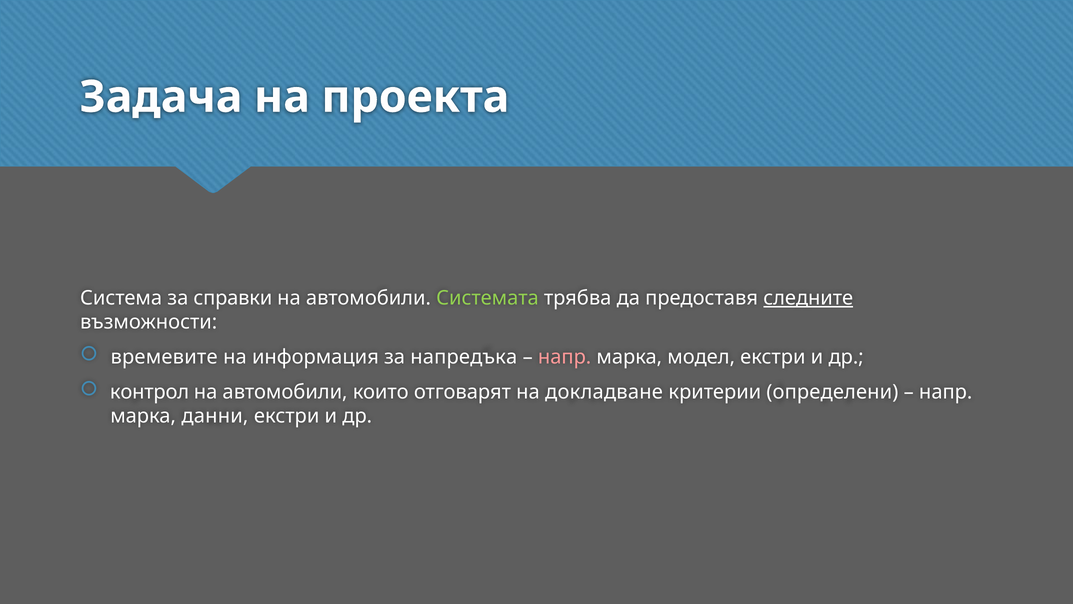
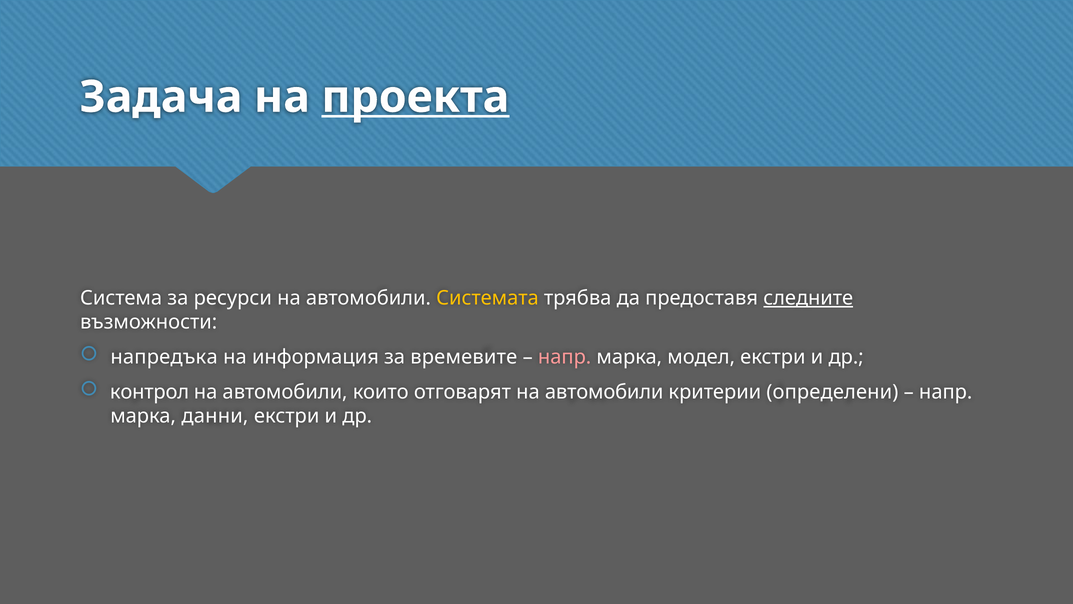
проекта underline: none -> present (415, 97)
справки: справки -> ресурси (233, 298)
Системата colour: light green -> yellow (487, 298)
времевите: времевите -> напредъка (164, 357)
напредъка: напредъка -> времевите (464, 357)
отговарят на докладване: докладване -> автомобили (604, 392)
